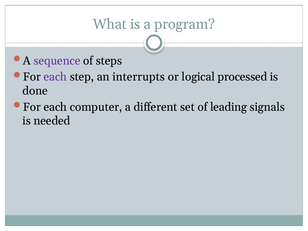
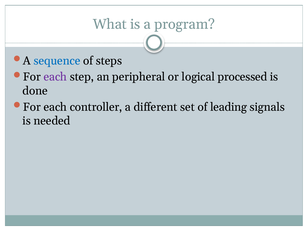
sequence colour: purple -> blue (57, 61)
interrupts: interrupts -> peripheral (139, 77)
computer: computer -> controller (96, 107)
